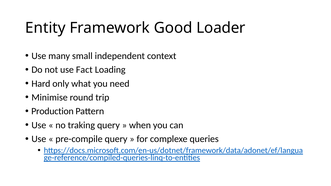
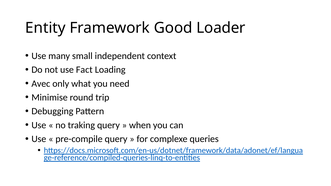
Hard: Hard -> Avec (41, 84)
Production: Production -> Debugging (52, 111)
